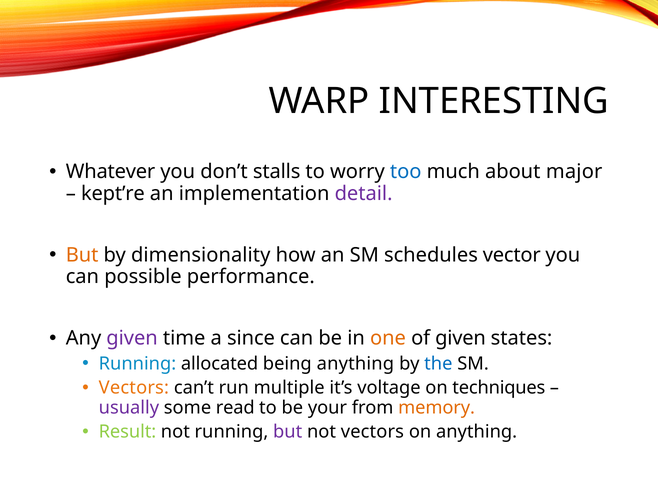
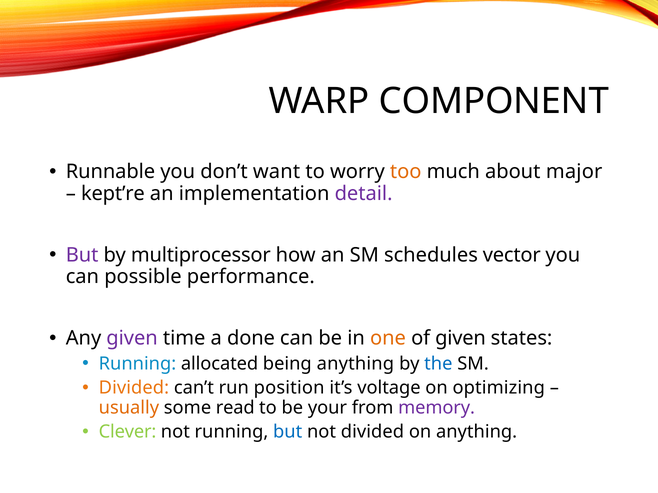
INTERESTING: INTERESTING -> COMPONENT (494, 101)
Whatever: Whatever -> Runnable (110, 172)
stalls: stalls -> want (277, 172)
too colour: blue -> orange (406, 172)
But colour: orange -> purple (82, 255)
dimensionality: dimensionality -> multiprocessor (201, 255)
since: since -> done (251, 339)
Vectors: Vectors -> Divided (134, 388)
multiple: multiple -> position (289, 388)
techniques: techniques -> optimizing (499, 388)
usually colour: purple -> orange (129, 408)
memory colour: orange -> purple (437, 408)
Result: Result -> Clever (128, 432)
but colour: purple -> blue (288, 432)
not vectors: vectors -> divided (372, 432)
